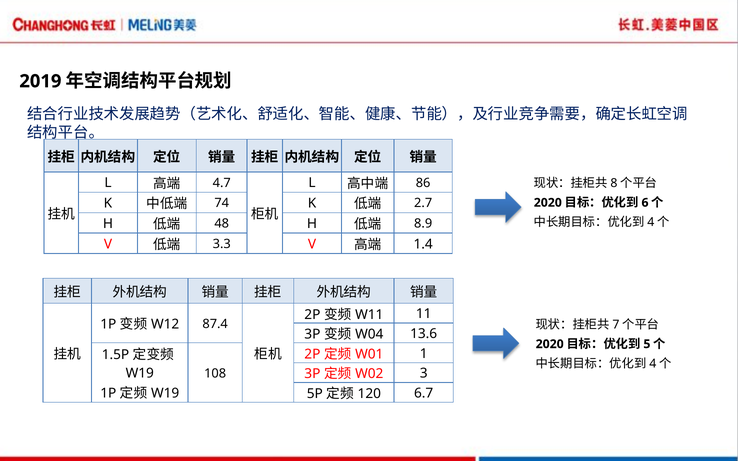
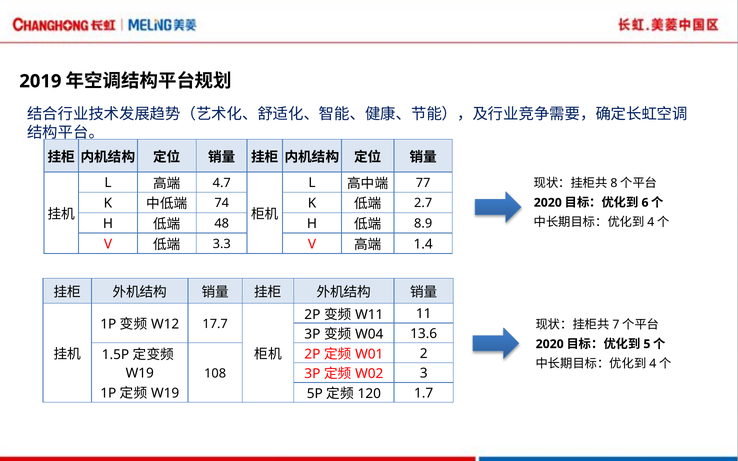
86: 86 -> 77 (423, 183)
87.4: 87.4 -> 17.7 (215, 324)
1: 1 -> 2 (424, 354)
6.7: 6.7 -> 1.7 (424, 393)
